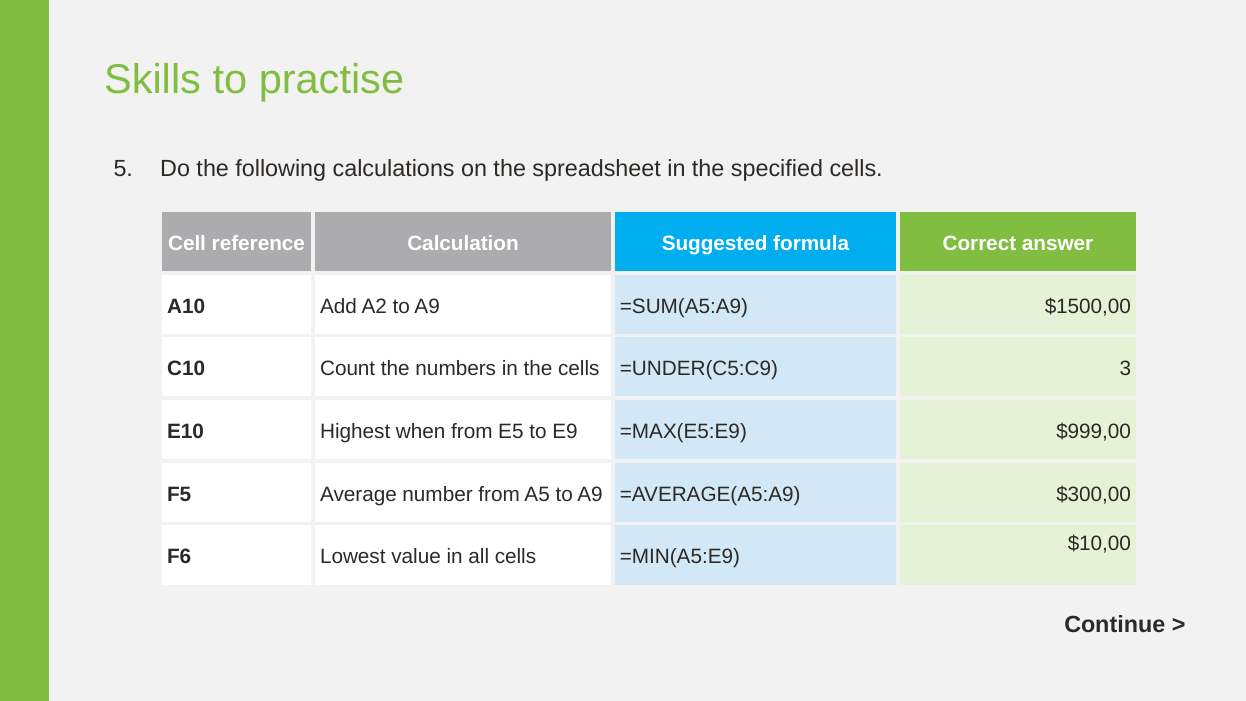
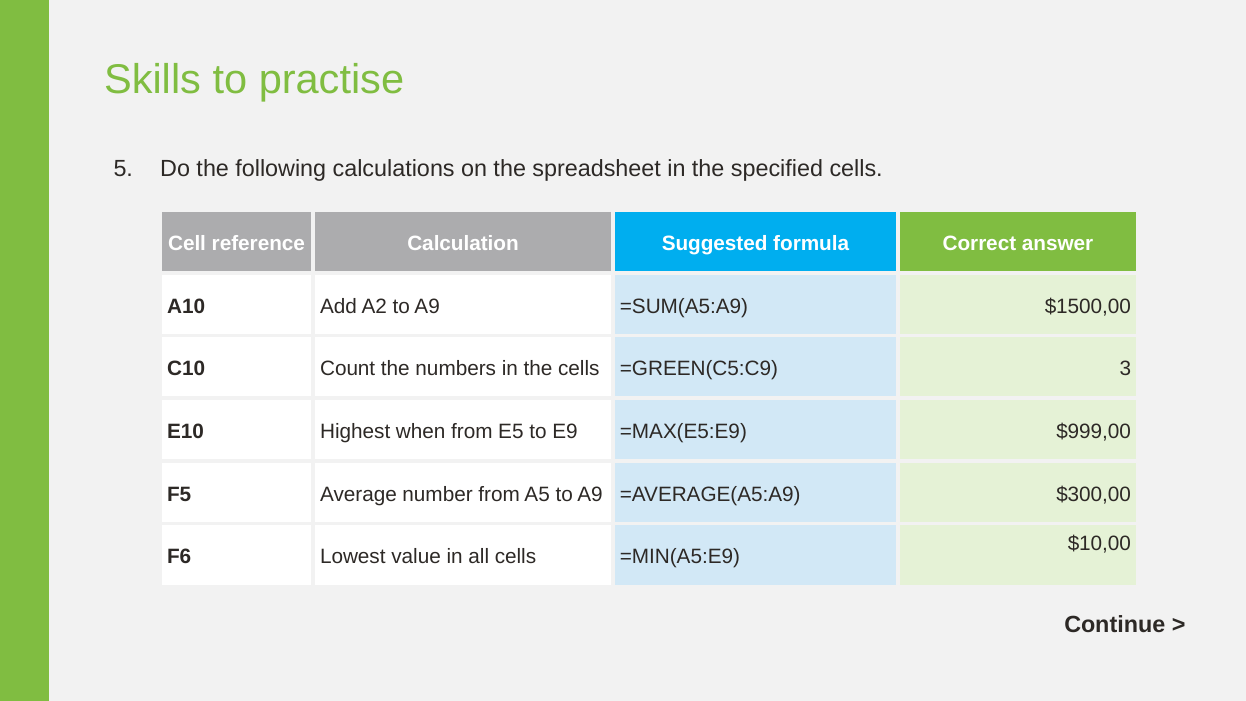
=UNDER(C5:C9: =UNDER(C5:C9 -> =GREEN(C5:C9 (699, 369)
